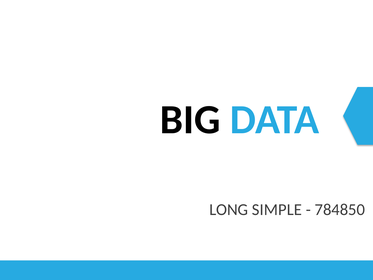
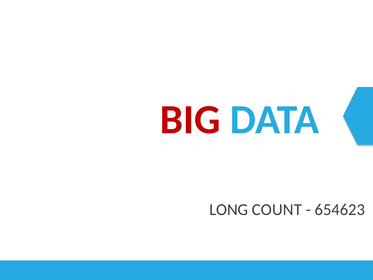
BIG colour: black -> red (190, 120)
SIMPLE: SIMPLE -> COUNT (277, 209)
784850: 784850 -> 654623 (340, 209)
